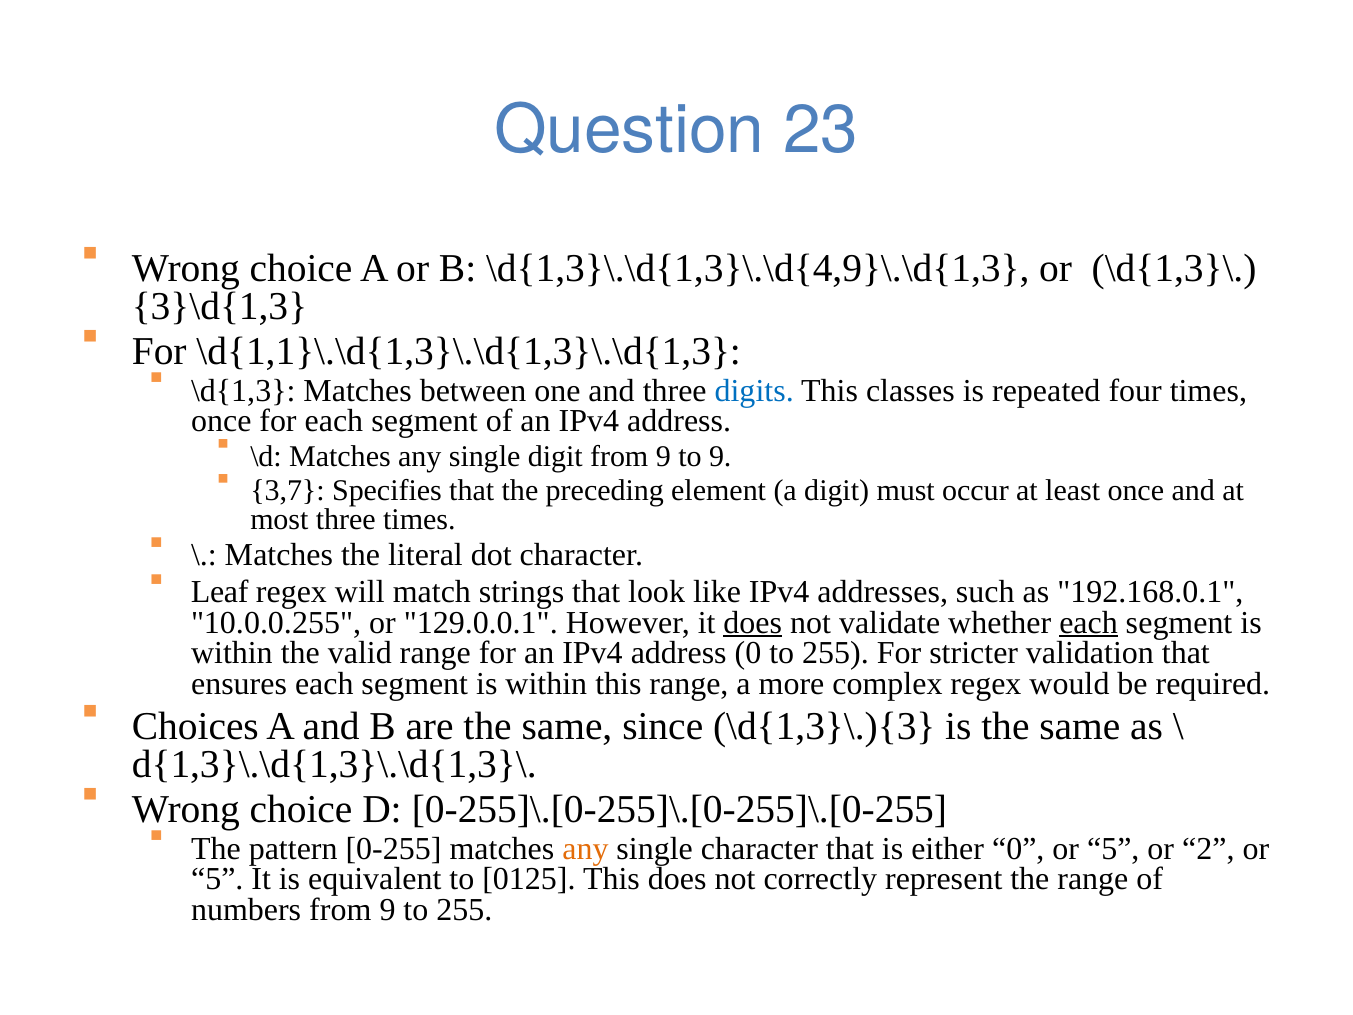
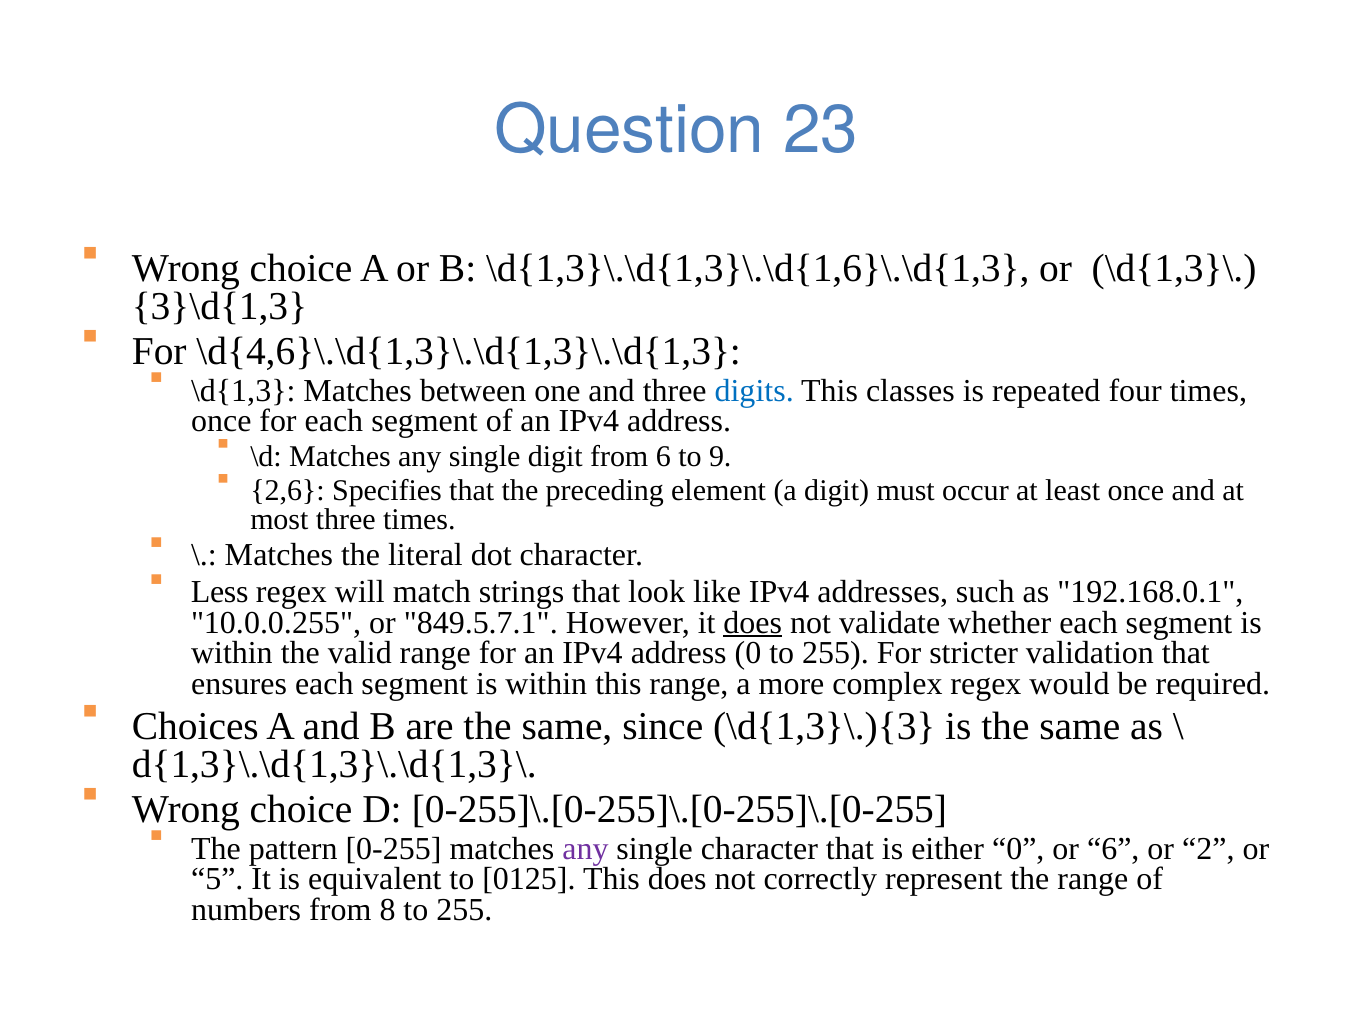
\d{1,3}\.\d{1,3}\.\d{4,9}\.\d{1,3: \d{1,3}\.\d{1,3}\.\d{4,9}\.\d{1,3 -> \d{1,3}\.\d{1,3}\.\d{1,6}\.\d{1,3 (758, 268)
\d{1,1}\.\d{1,3}\.\d{1,3}\.\d{1,3: \d{1,1}\.\d{1,3}\.\d{1,3}\.\d{1,3 -> \d{4,6}\.\d{1,3}\.\d{1,3}\.\d{1,3 (469, 351)
digit from 9: 9 -> 6 (663, 456)
3,7: 3,7 -> 2,6 (287, 490)
Leaf: Leaf -> Less (220, 592)
129.0.0.1: 129.0.0.1 -> 849.5.7.1 (481, 622)
each underline: present -> none (1089, 622)
any colour: orange -> purple (585, 849)
0 or 5: 5 -> 6 (1113, 849)
numbers from 9: 9 -> 8 (387, 910)
